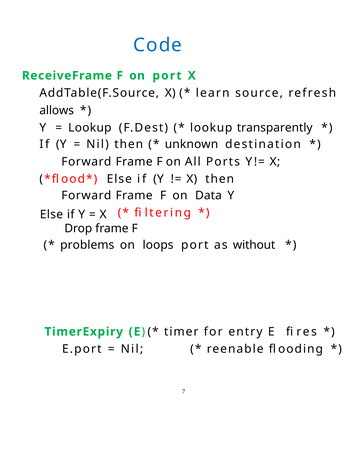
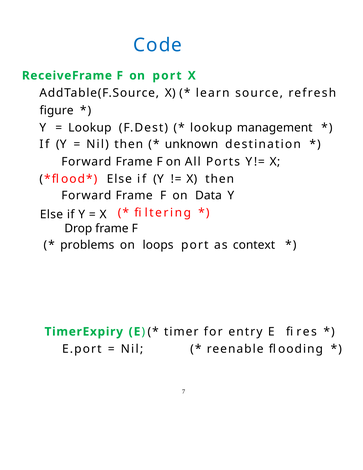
allows: allows -> figure (57, 110)
transparently: transparently -> management (275, 128)
without: without -> context (254, 245)
